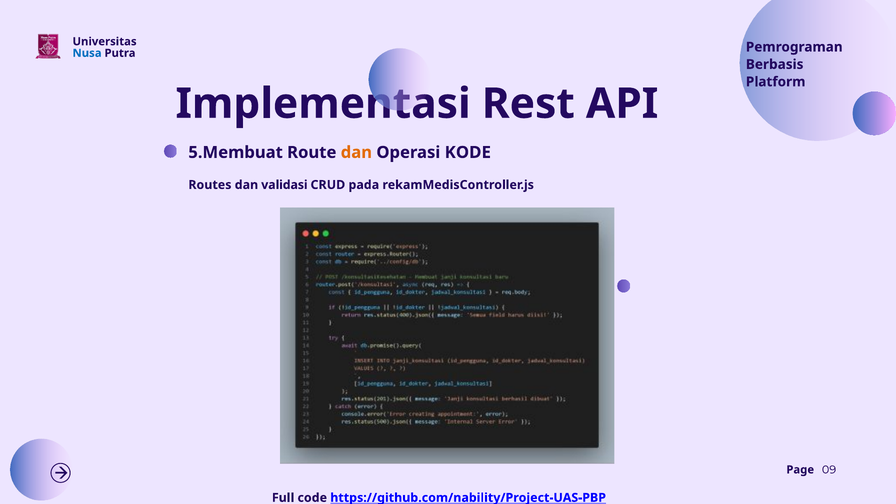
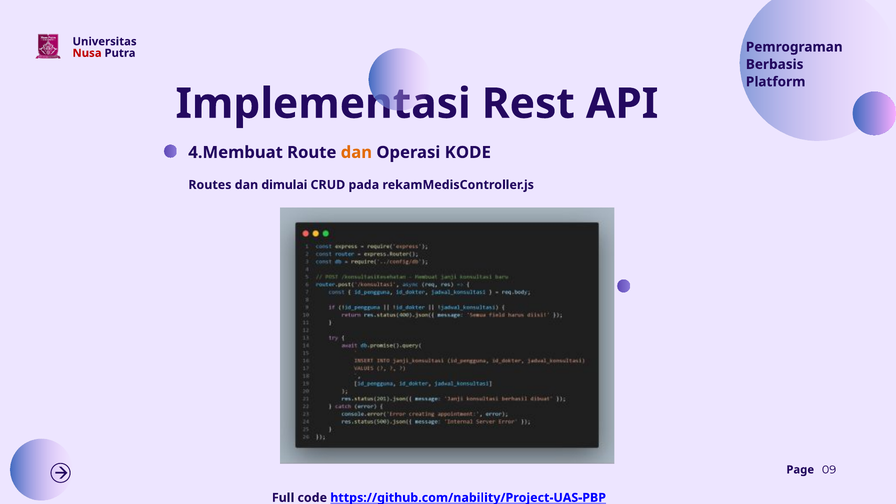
Nusa colour: blue -> red (87, 53)
5.Membuat: 5.Membuat -> 4.Membuat (236, 152)
validasi: validasi -> dimulai (284, 185)
